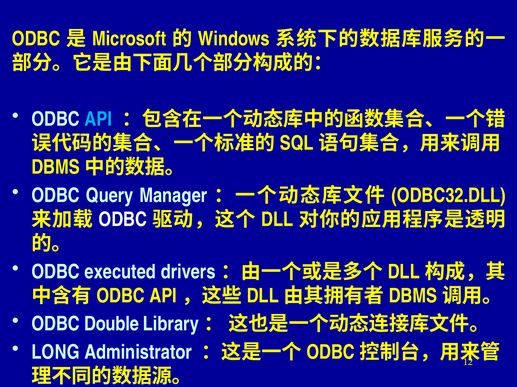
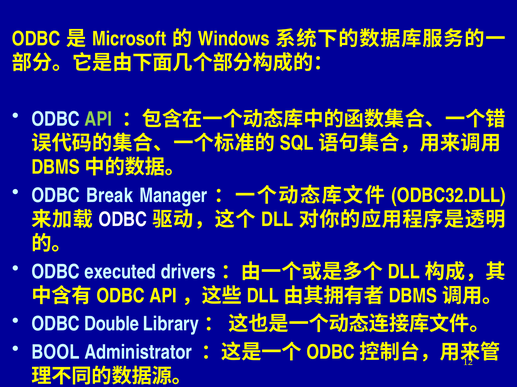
API colour: light blue -> light green (98, 119)
Query: Query -> Break (110, 196)
LONG: LONG -> BOOL (56, 353)
